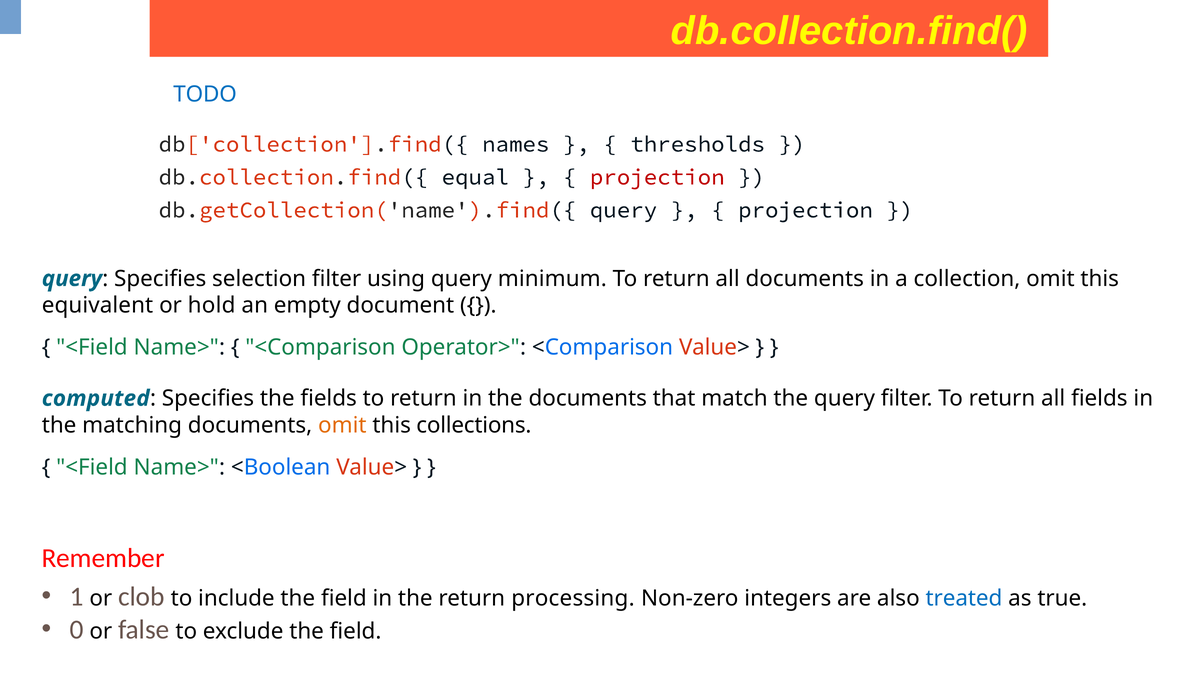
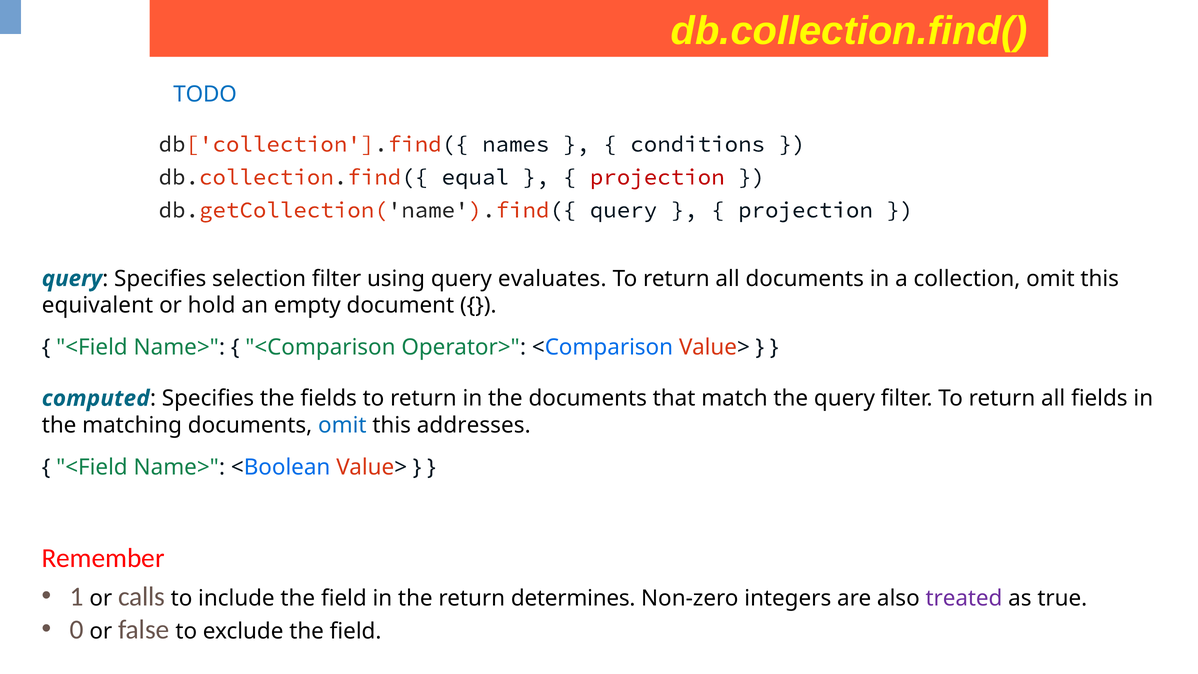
thresholds: thresholds -> conditions (698, 144)
minimum: minimum -> evaluates (552, 279)
omit colour: orange -> blue (342, 425)
collections: collections -> addresses (474, 425)
clob: clob -> calls (142, 597)
processing: processing -> determines (573, 598)
treated colour: blue -> purple (964, 598)
